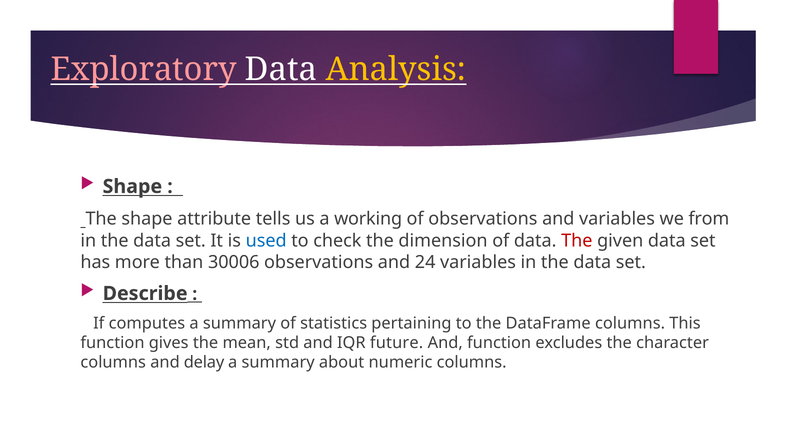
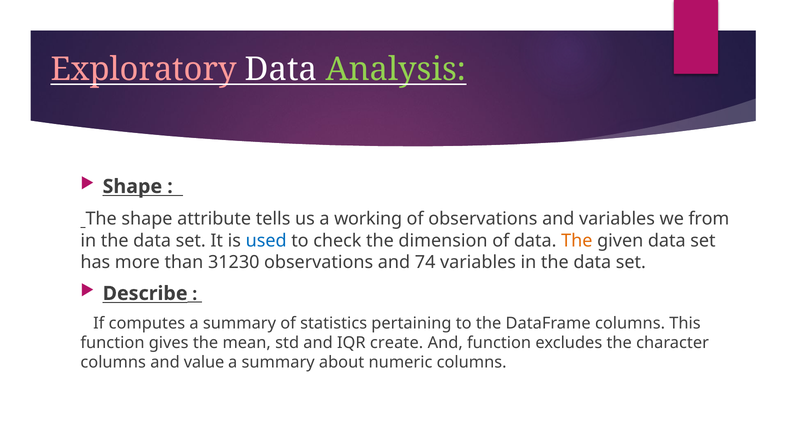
Analysis colour: yellow -> light green (396, 69)
The colour: red -> orange (577, 241)
30006: 30006 -> 31230 (234, 262)
24: 24 -> 74 (425, 262)
future: future -> create (397, 343)
delay: delay -> value (204, 362)
